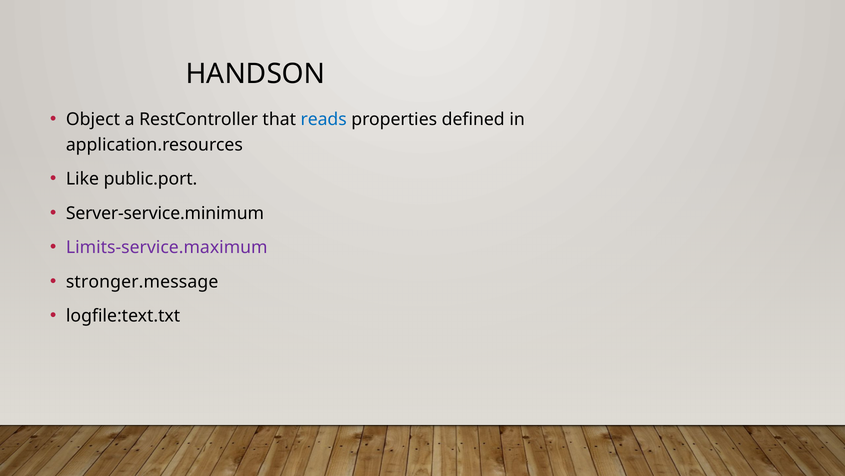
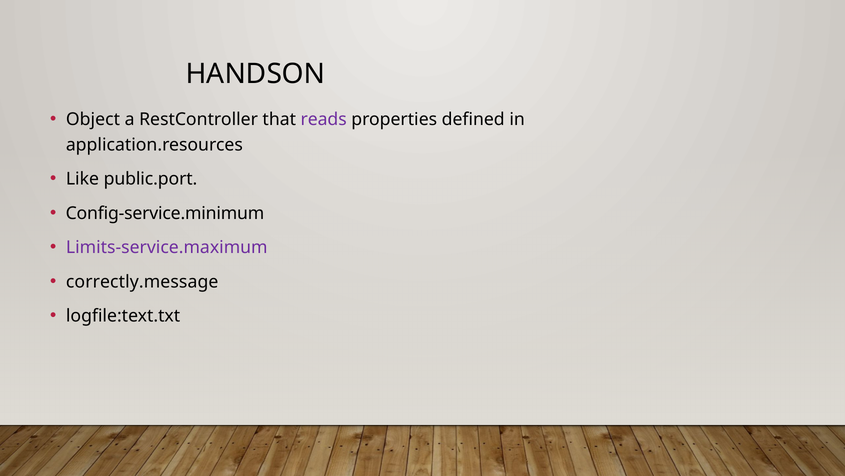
reads colour: blue -> purple (324, 119)
Server-service.minimum: Server-service.minimum -> Config-service.minimum (165, 213)
stronger.message: stronger.message -> correctly.message (142, 281)
